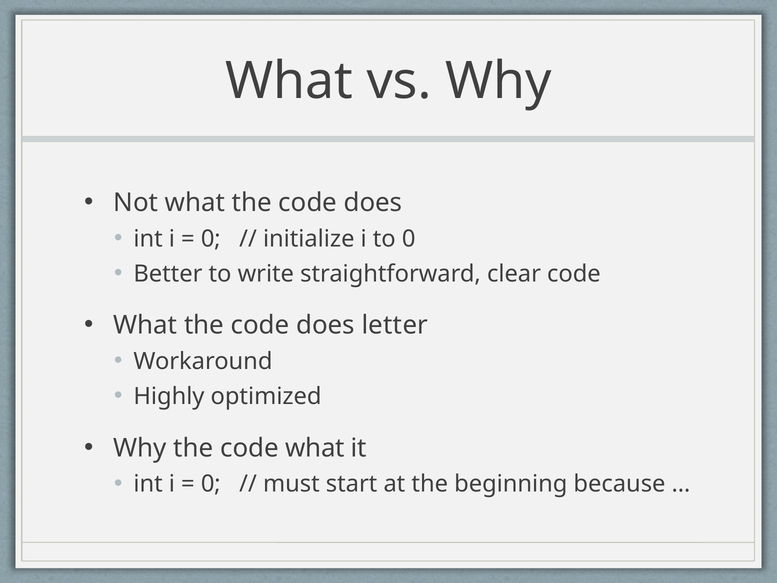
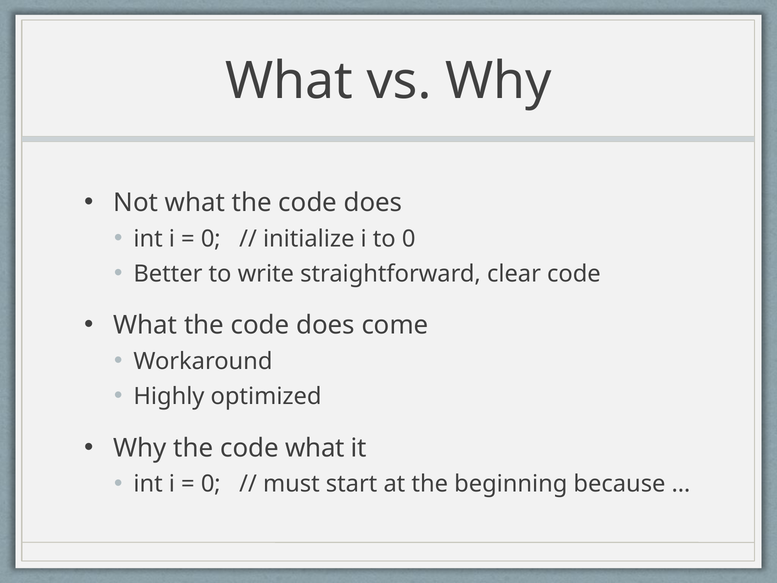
letter: letter -> come (395, 325)
